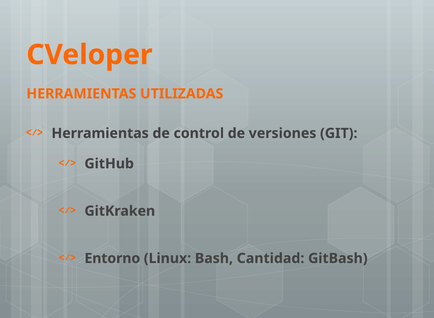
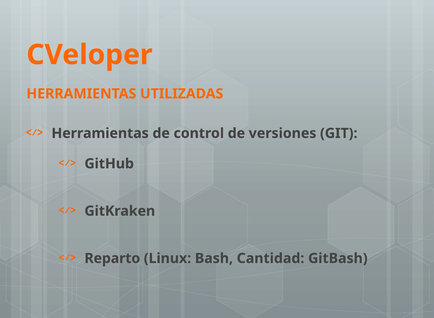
Entorno: Entorno -> Reparto (112, 258)
